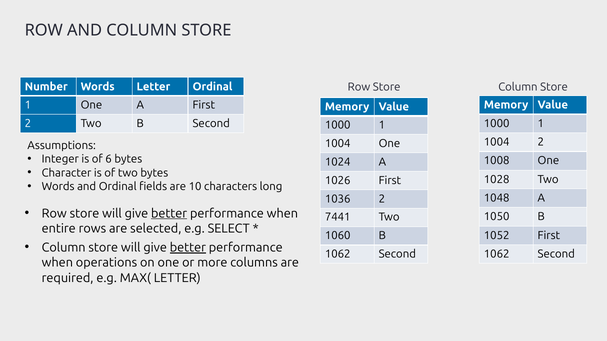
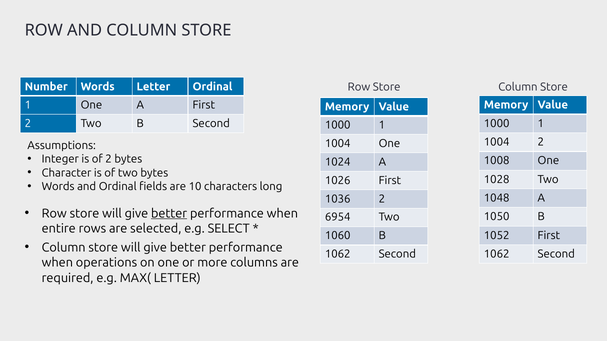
of 6: 6 -> 2 (109, 159)
7441: 7441 -> 6954 (338, 218)
better underline: present -> none (188, 248)
